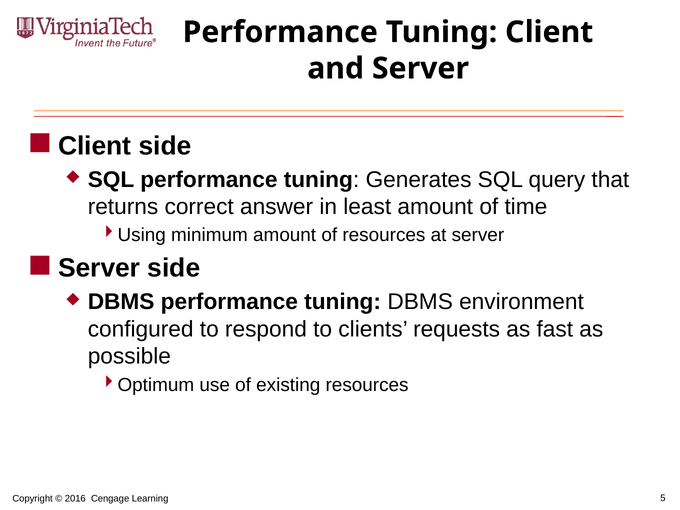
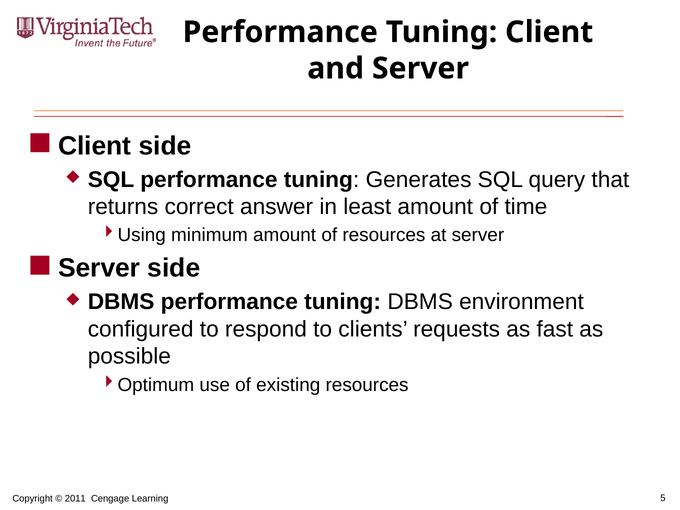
2016: 2016 -> 2011 (75, 499)
